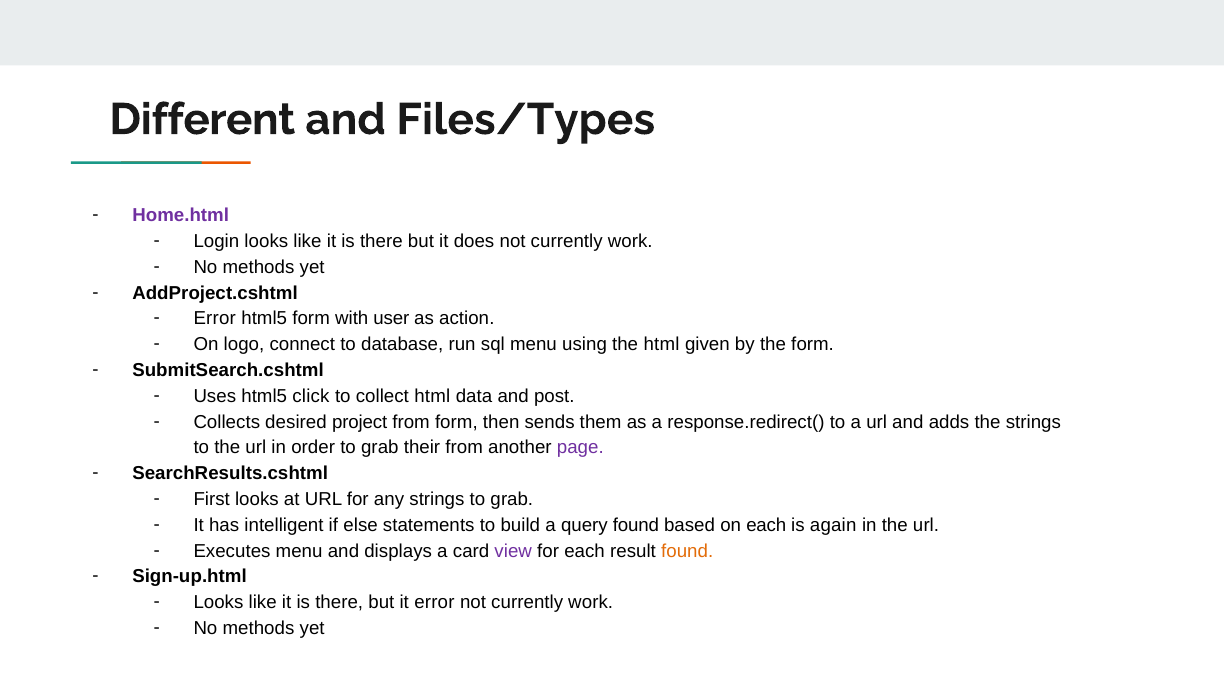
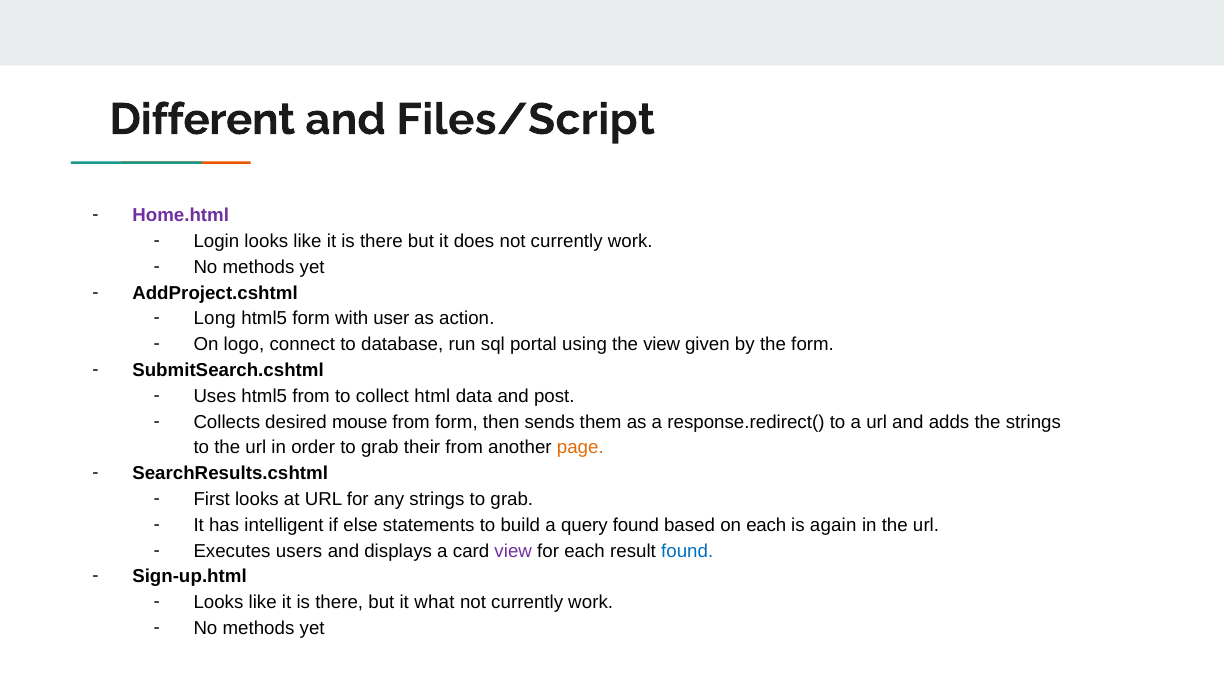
Files/Types: Files/Types -> Files/Script (526, 119)
Error: Error -> Long (215, 319)
sql menu: menu -> portal (533, 344)
the html: html -> view (662, 344)
html5 click: click -> from (311, 396)
project: project -> mouse (360, 422)
page colour: purple -> orange (580, 447)
Executes menu: menu -> users (299, 551)
found colour: orange -> blue (687, 551)
it error: error -> what (434, 602)
